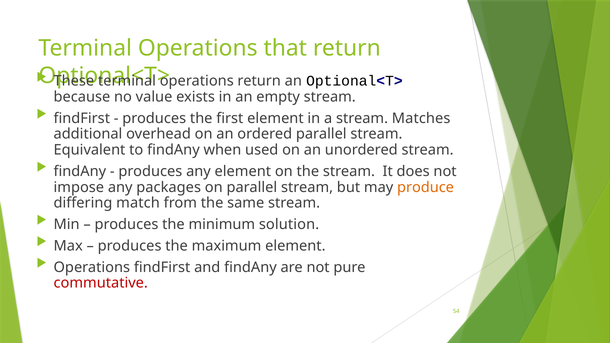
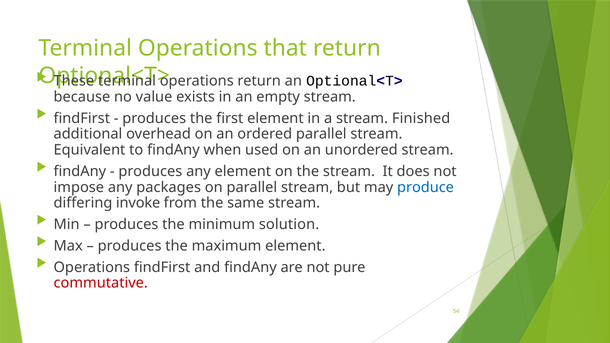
Matches: Matches -> Finished (421, 118)
produce colour: orange -> blue (426, 187)
match: match -> invoke (138, 203)
